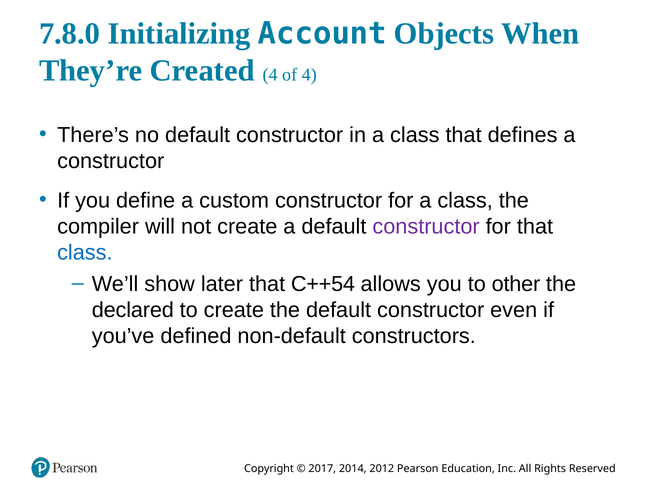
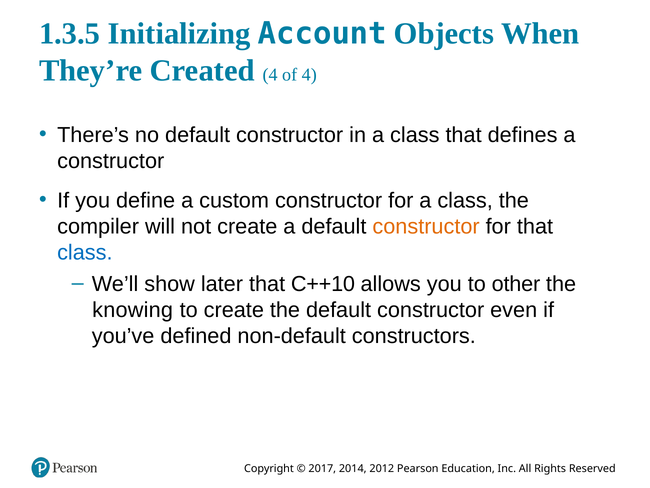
7.8.0: 7.8.0 -> 1.3.5 (70, 34)
constructor colour: purple -> orange (426, 226)
C++54: C++54 -> C++10 (323, 284)
declared: declared -> knowing (133, 310)
